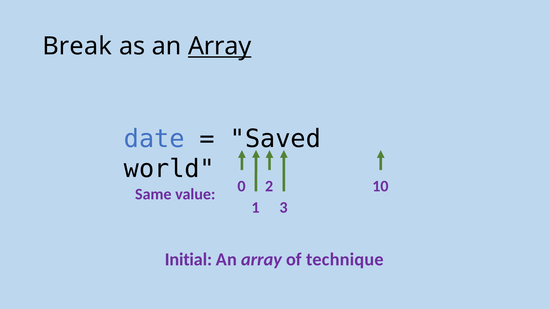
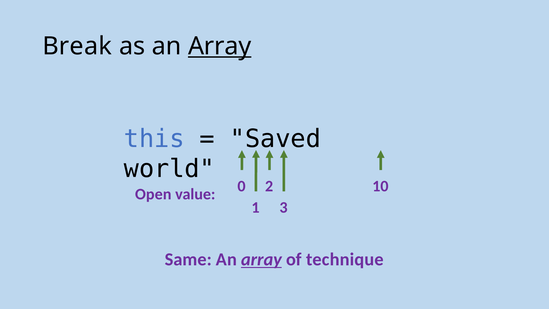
date: date -> this (154, 139)
Same: Same -> Open (153, 194)
Initial: Initial -> Same (188, 259)
array underline: none -> present (261, 259)
